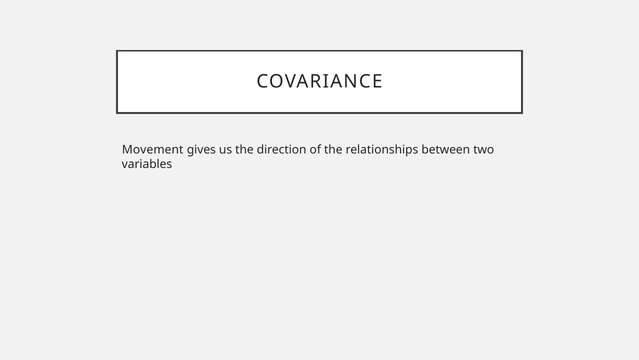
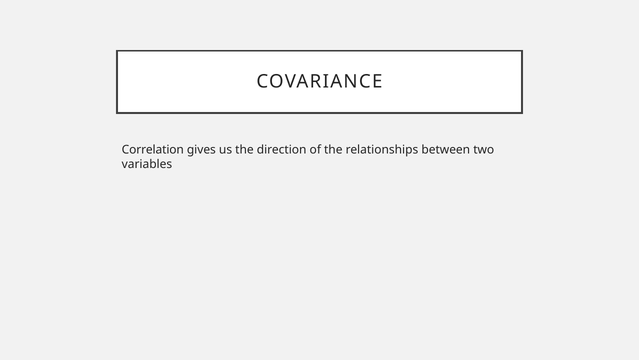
Movement: Movement -> Correlation (153, 150)
